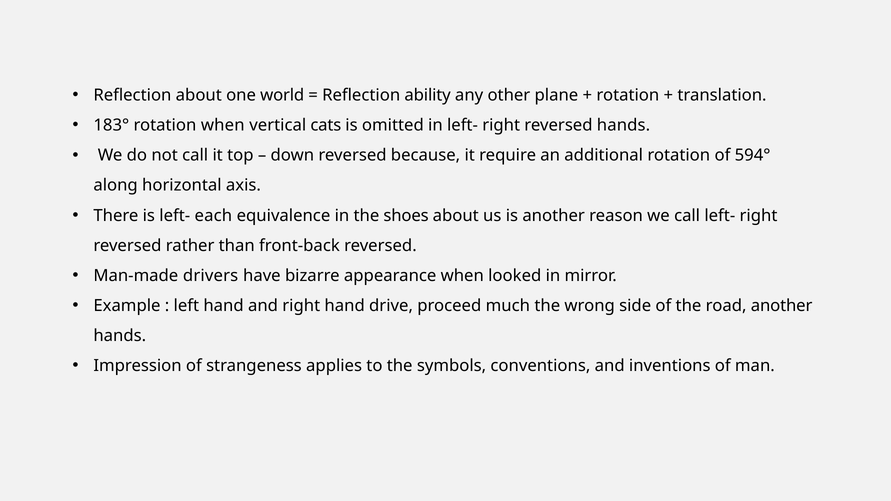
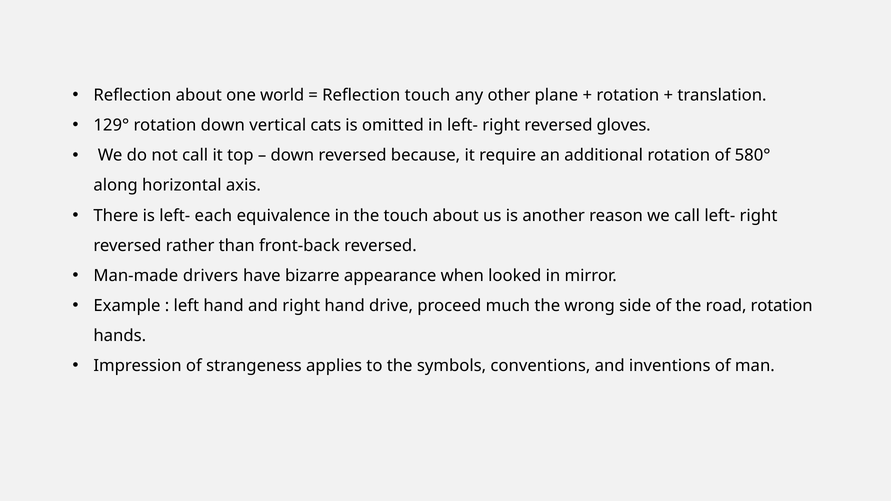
Reflection ability: ability -> touch (427, 95)
183°: 183° -> 129° (111, 125)
rotation when: when -> down (223, 125)
reversed hands: hands -> gloves (624, 125)
594°: 594° -> 580° (753, 155)
the shoes: shoes -> touch (406, 216)
road another: another -> rotation (782, 306)
